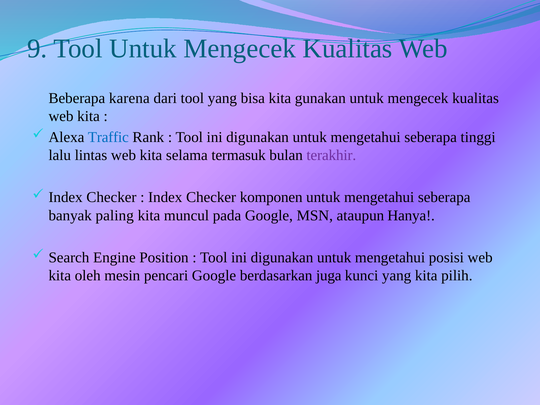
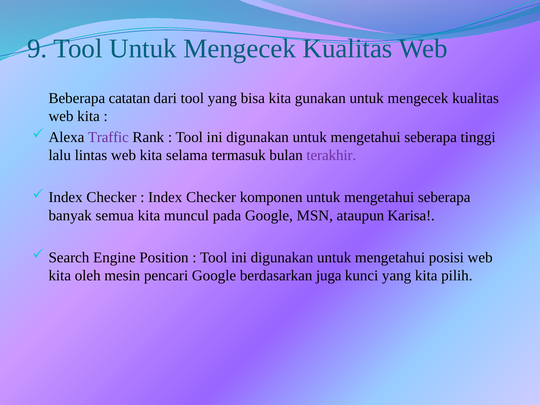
karena: karena -> catatan (129, 98)
Traffic colour: blue -> purple (108, 137)
paling: paling -> semua (115, 215)
Hanya: Hanya -> Karisa (411, 215)
